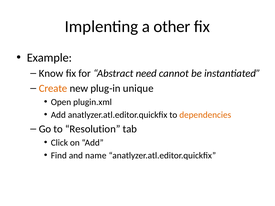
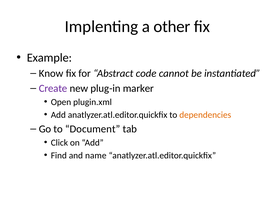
need: need -> code (146, 73)
Create colour: orange -> purple (53, 88)
unique: unique -> marker (138, 88)
Resolution: Resolution -> Document (93, 129)
